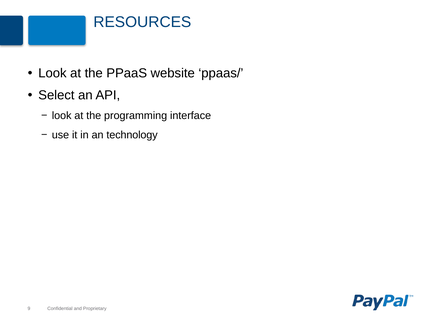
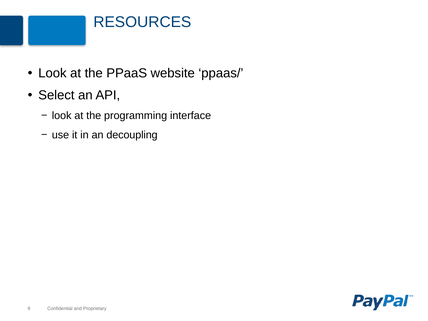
technology: technology -> decoupling (132, 135)
